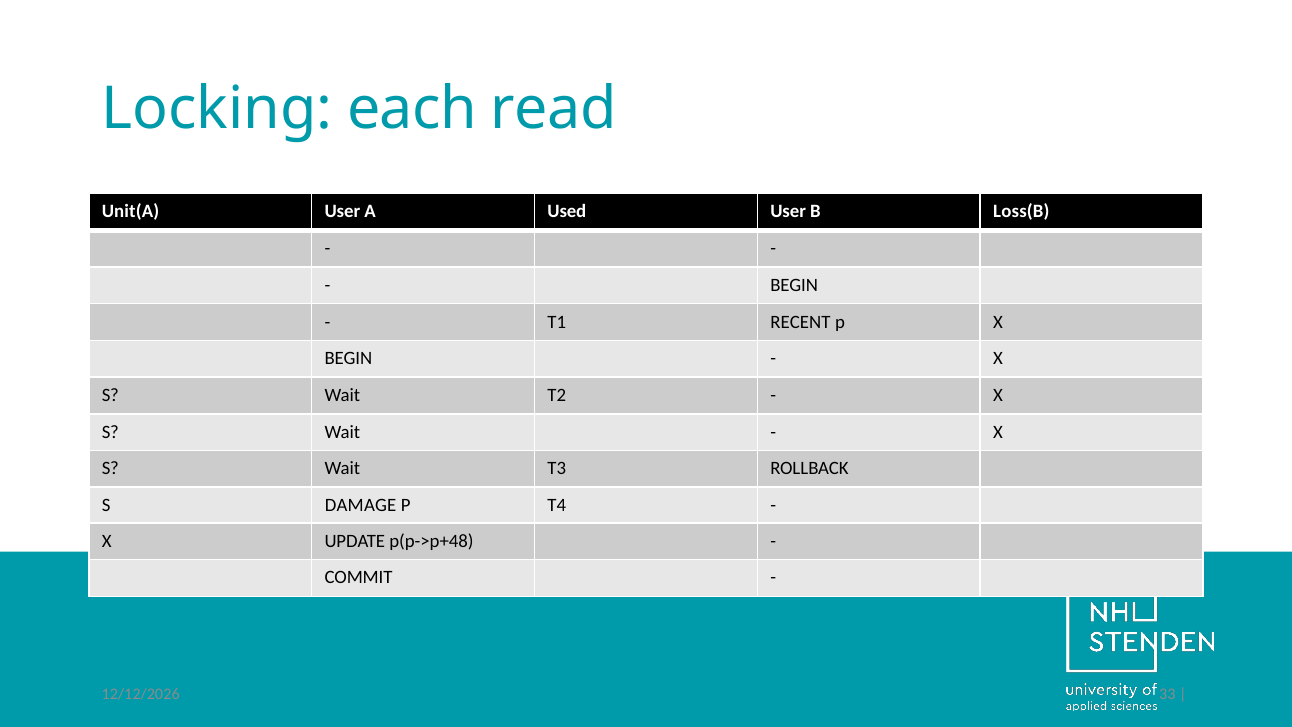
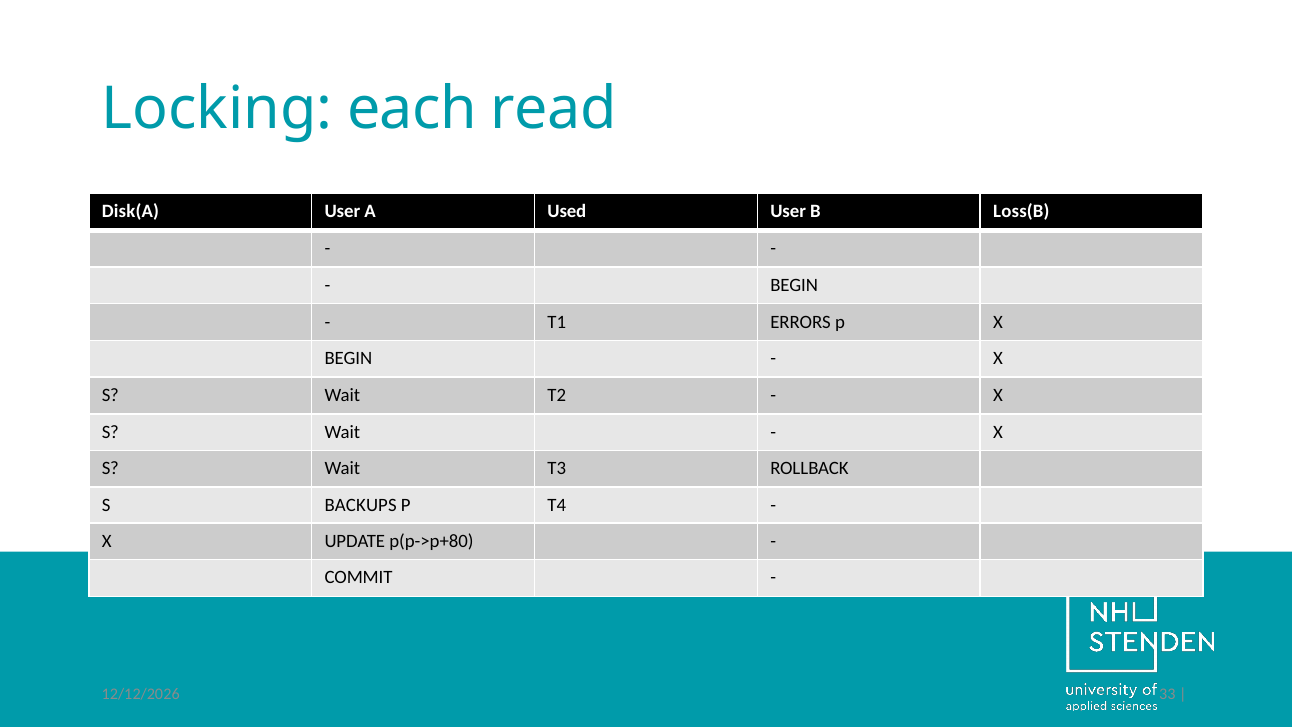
Unit(A: Unit(A -> Disk(A (130, 212)
RECENT: RECENT -> ERRORS (801, 322)
DAMAGE: DAMAGE -> BACKUPS (361, 505)
p(p->p+48: p(p->p+48 -> p(p->p+80 (431, 541)
